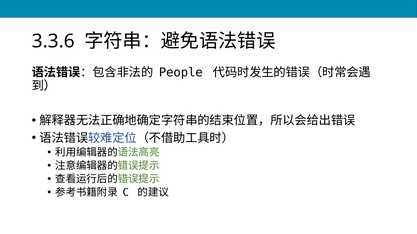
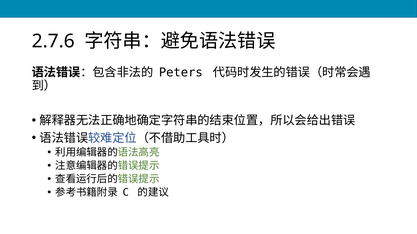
3.3.6: 3.3.6 -> 2.7.6 (53, 41)
People: People -> Peters (181, 73)
